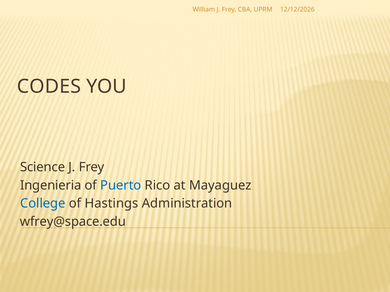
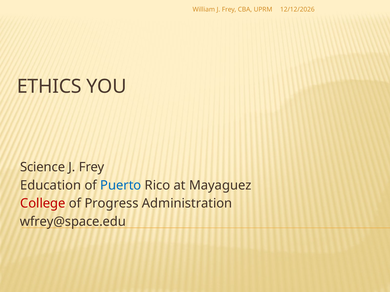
CODES: CODES -> ETHICS (49, 86)
Ingenieria: Ingenieria -> Education (51, 186)
College colour: blue -> red (43, 204)
Hastings: Hastings -> Progress (112, 204)
